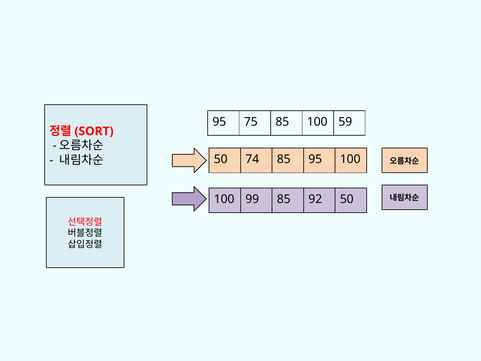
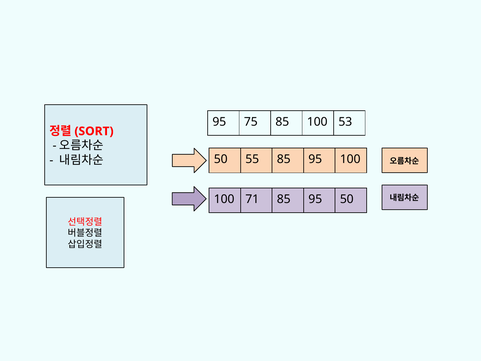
59: 59 -> 53 (345, 122)
74: 74 -> 55 (252, 159)
99: 99 -> 71 (252, 199)
92: 92 -> 95 (315, 199)
